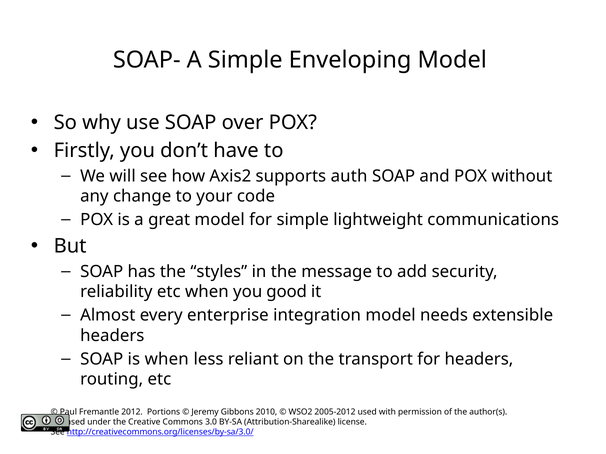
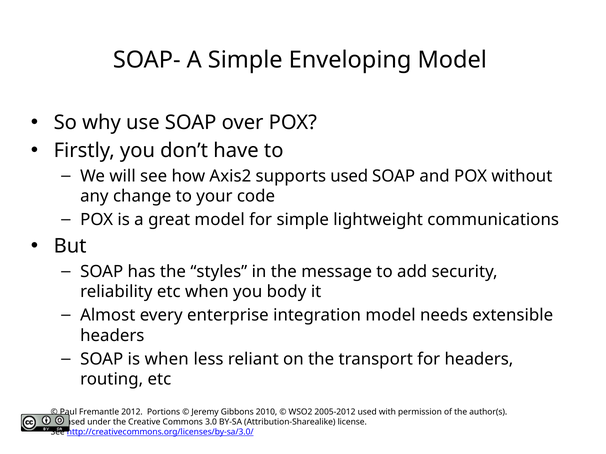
supports auth: auth -> used (349, 176)
good: good -> body (287, 292)
